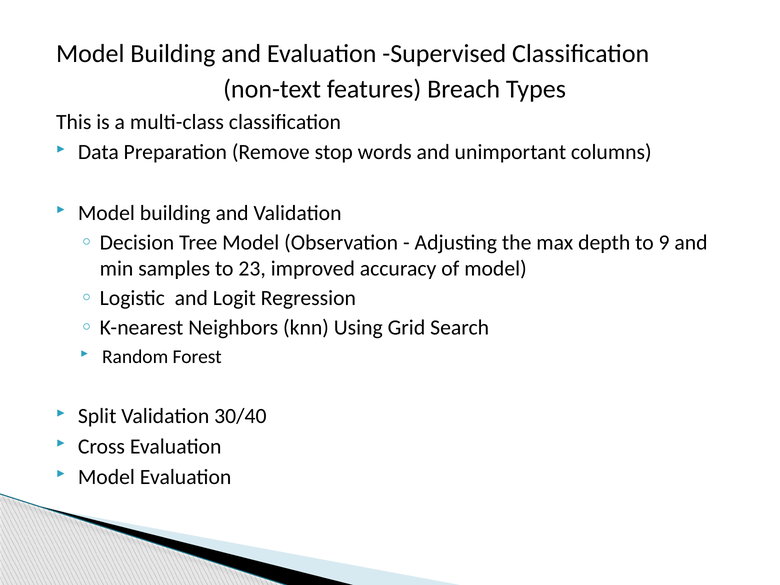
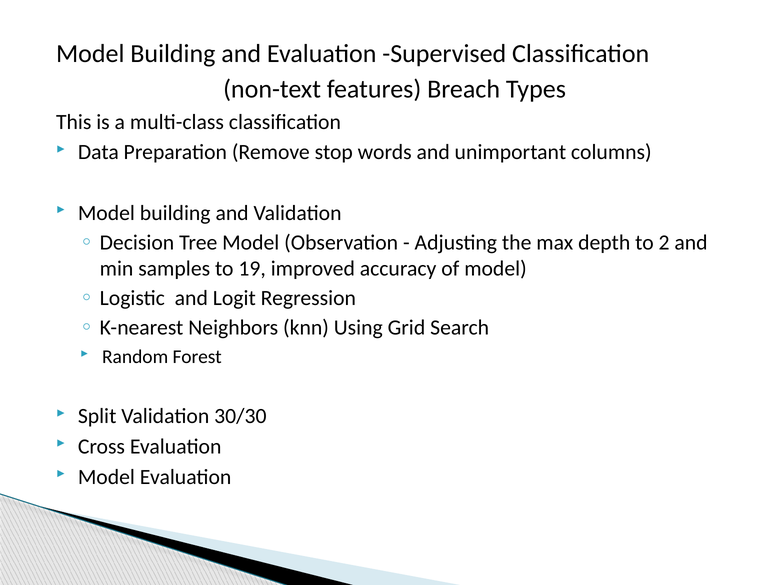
9: 9 -> 2 (664, 243)
23: 23 -> 19 (252, 269)
30/40: 30/40 -> 30/30 (240, 416)
